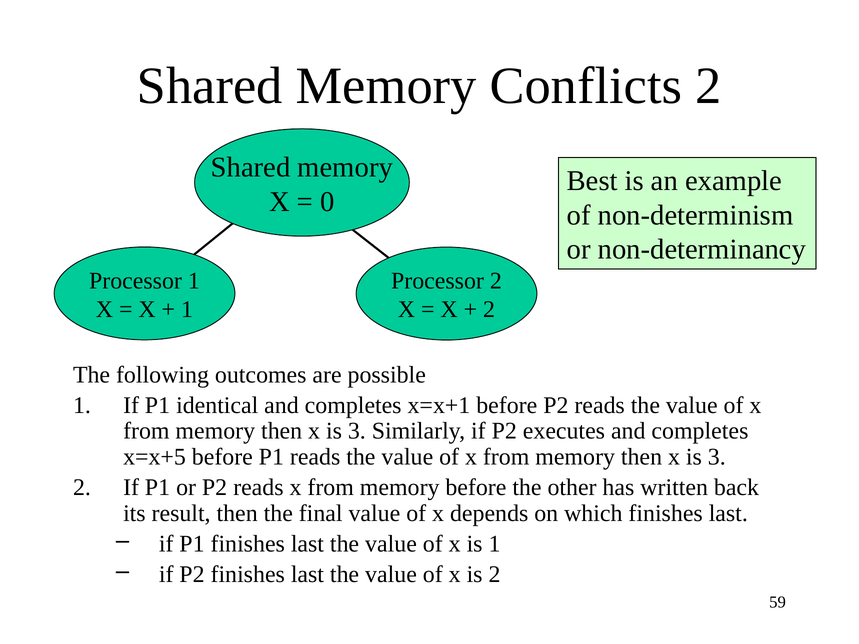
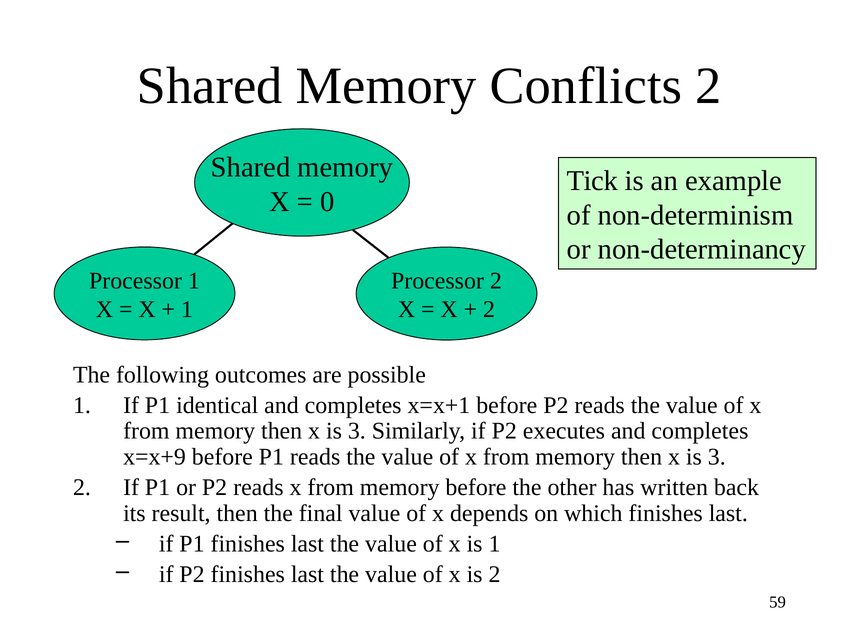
Best: Best -> Tick (592, 181)
x=x+5: x=x+5 -> x=x+9 (154, 457)
